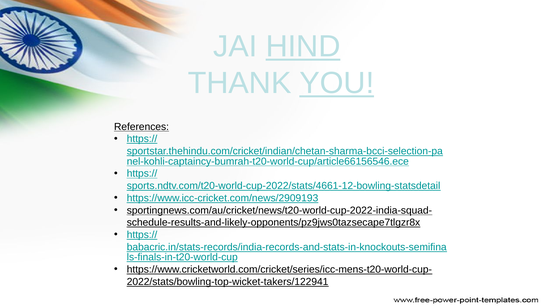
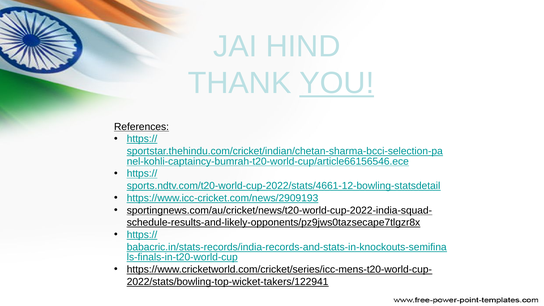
HIND underline: present -> none (303, 46)
